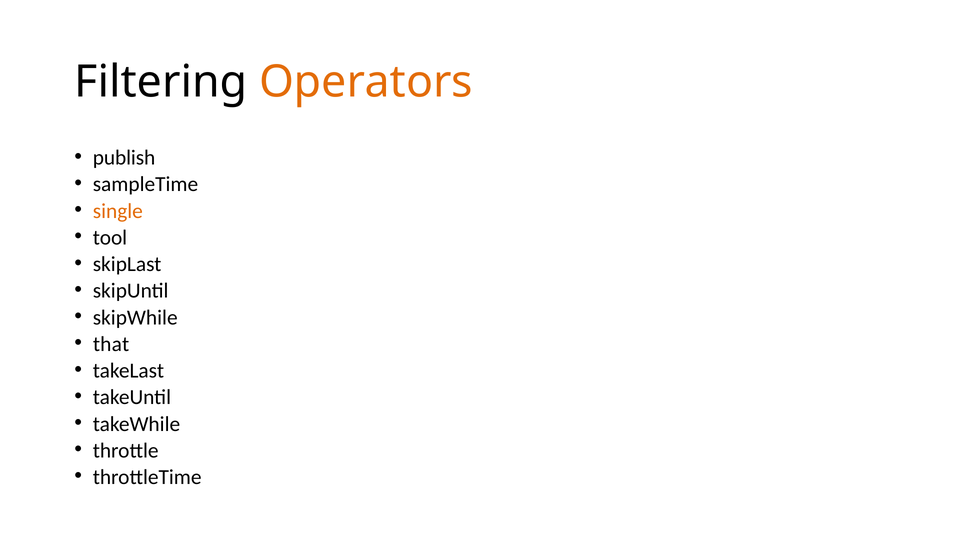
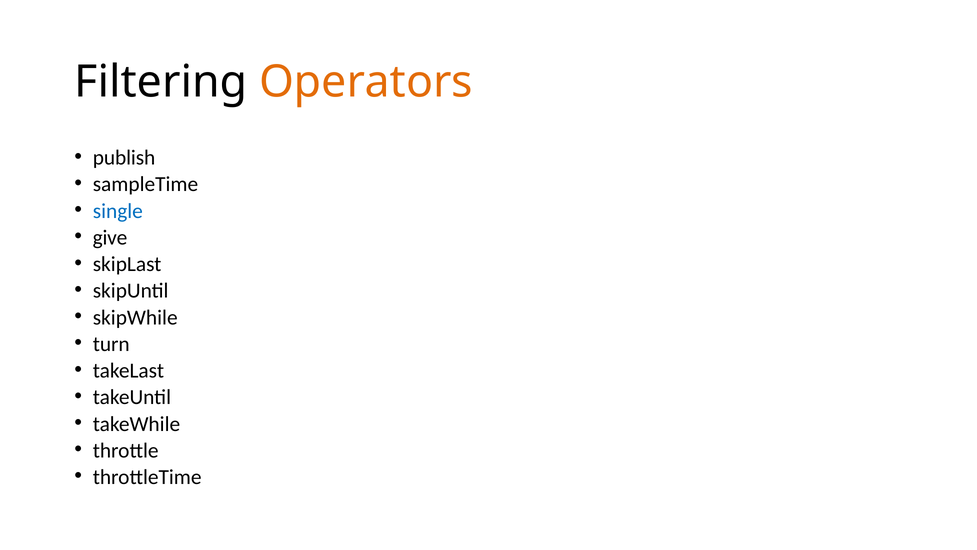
single colour: orange -> blue (118, 211)
tool: tool -> give (110, 237)
that: that -> turn (111, 344)
